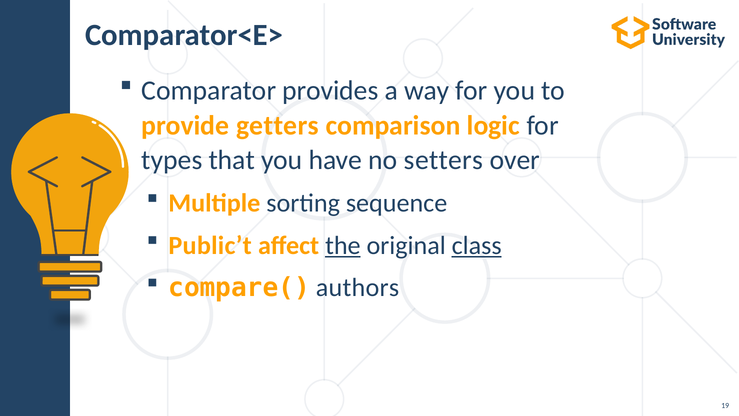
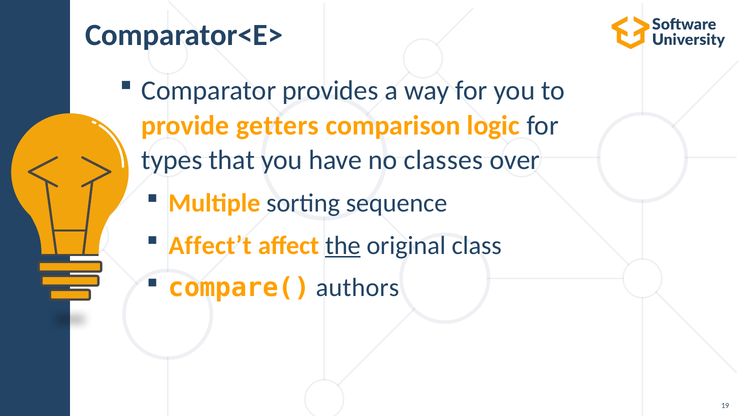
setters: setters -> classes (443, 160)
Public’t: Public’t -> Affect’t (210, 245)
class underline: present -> none (477, 245)
